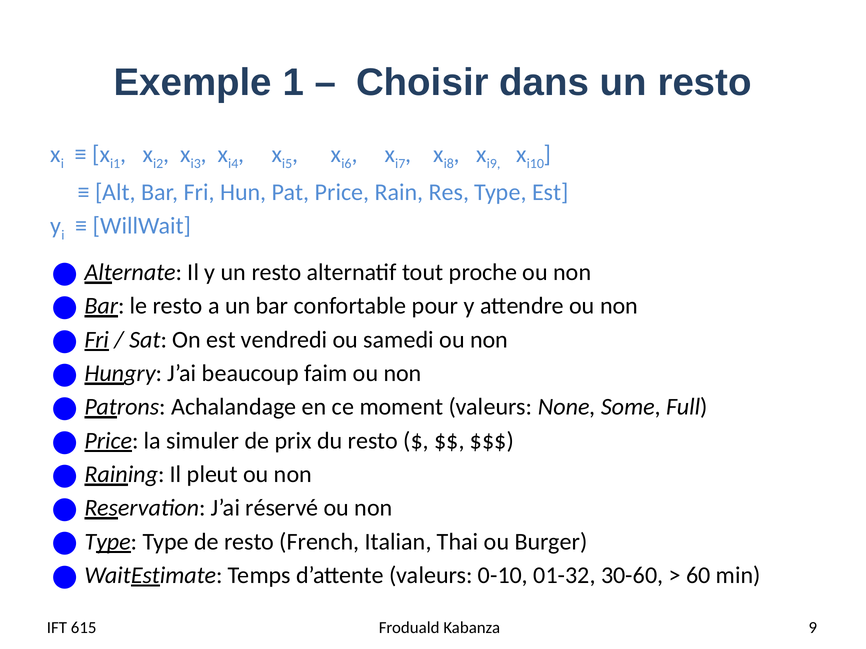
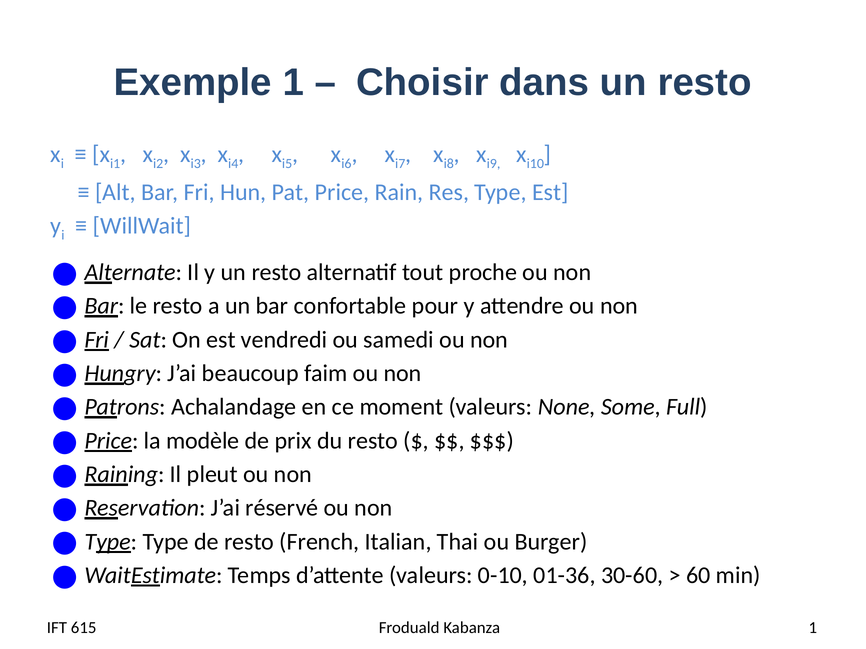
simuler: simuler -> modèle (203, 441)
01-32: 01-32 -> 01-36 (564, 576)
Kabanza 9: 9 -> 1 (813, 628)
